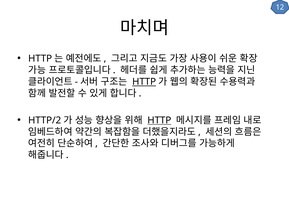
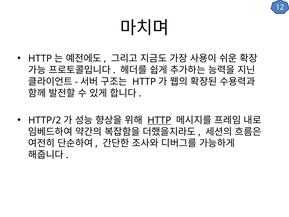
HTTP underline: present -> none (144, 82)
